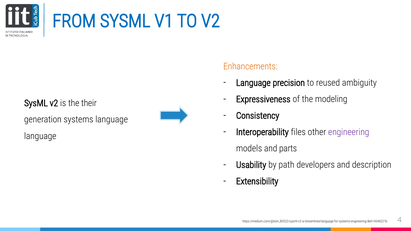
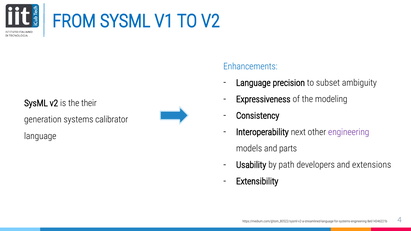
Enhancements colour: orange -> blue (250, 66)
reused: reused -> subset (328, 83)
systems language: language -> calibrator (112, 120)
files: files -> next (298, 132)
description: description -> extensions (372, 165)
